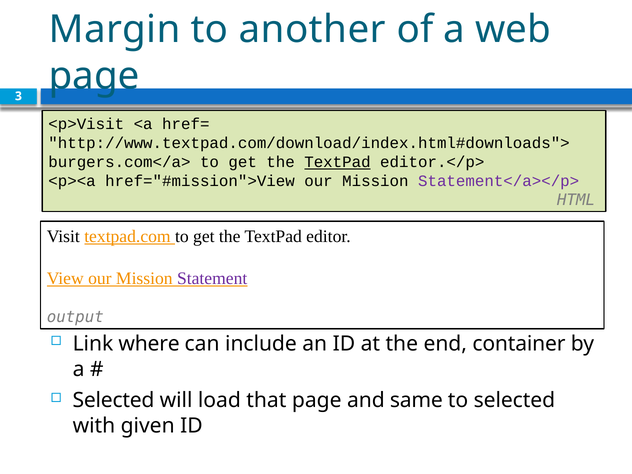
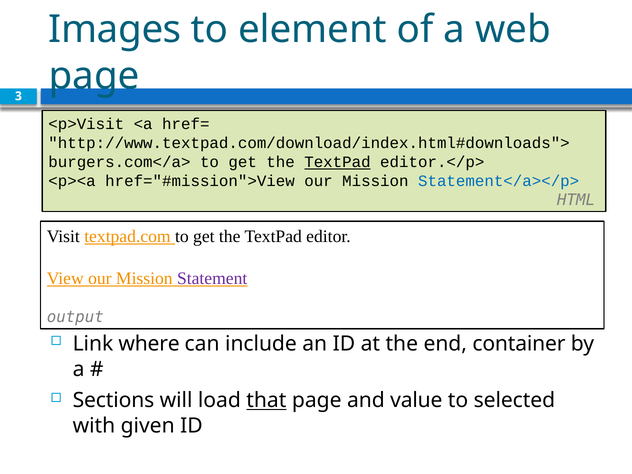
Margin: Margin -> Images (115, 30)
another: another -> element (313, 30)
Statement</a></p> colour: purple -> blue (499, 181)
Selected: Selected -> Sections (113, 401)
that underline: none -> present (266, 401)
same: same -> value (416, 401)
